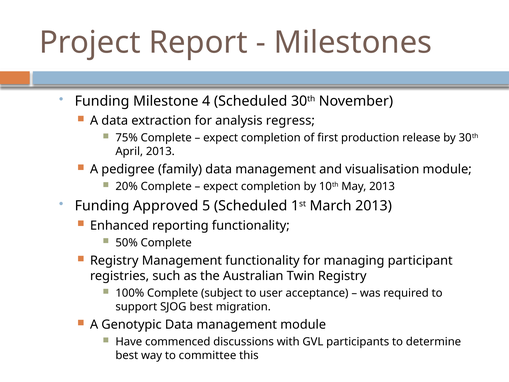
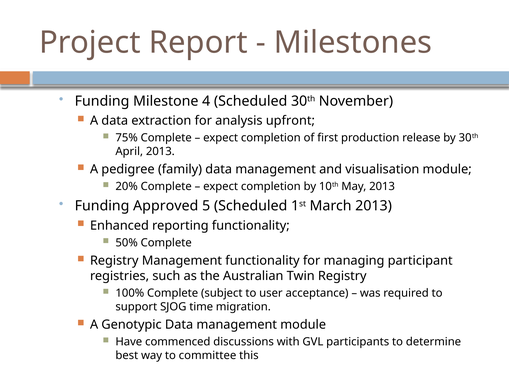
regress: regress -> upfront (290, 121)
SJOG best: best -> time (201, 306)
